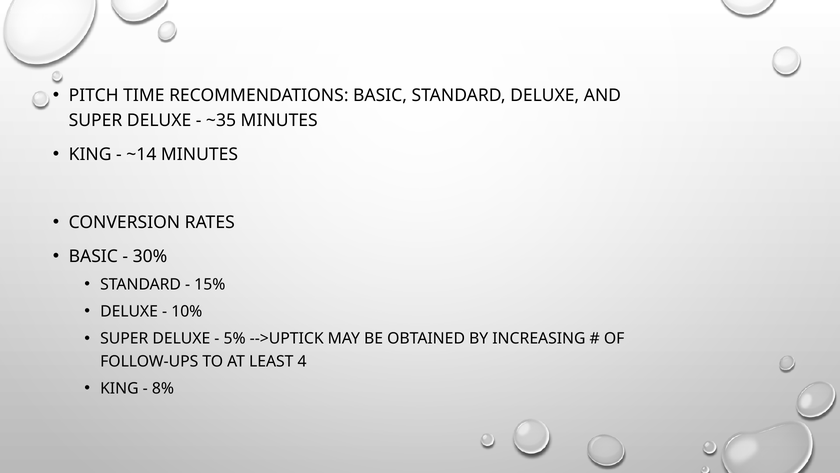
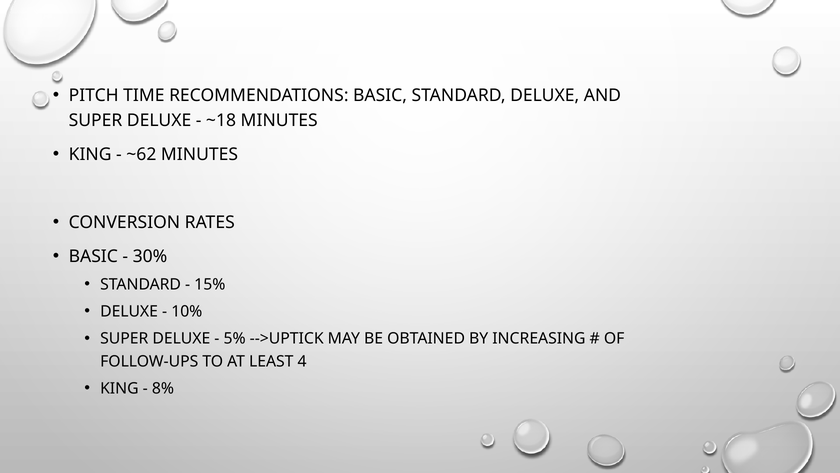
~35: ~35 -> ~18 (221, 120)
~14: ~14 -> ~62 (141, 154)
